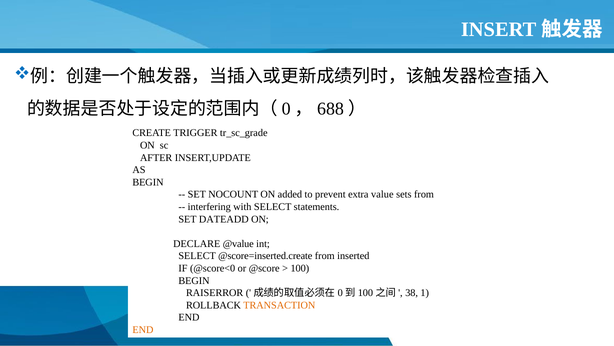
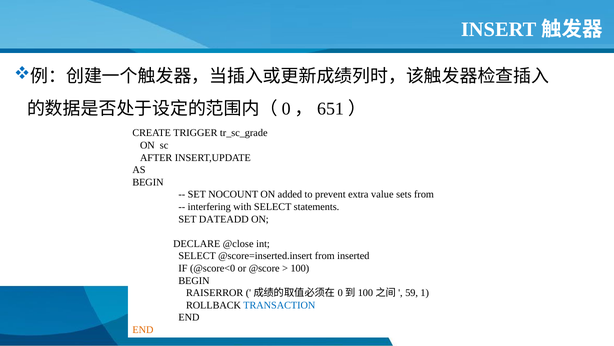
688: 688 -> 651 (331, 108)
@value: @value -> @close (238, 243)
@score=inserted.create: @score=inserted.create -> @score=inserted.insert (265, 256)
38: 38 -> 59 (412, 292)
TRANSACTION colour: orange -> blue (279, 305)
